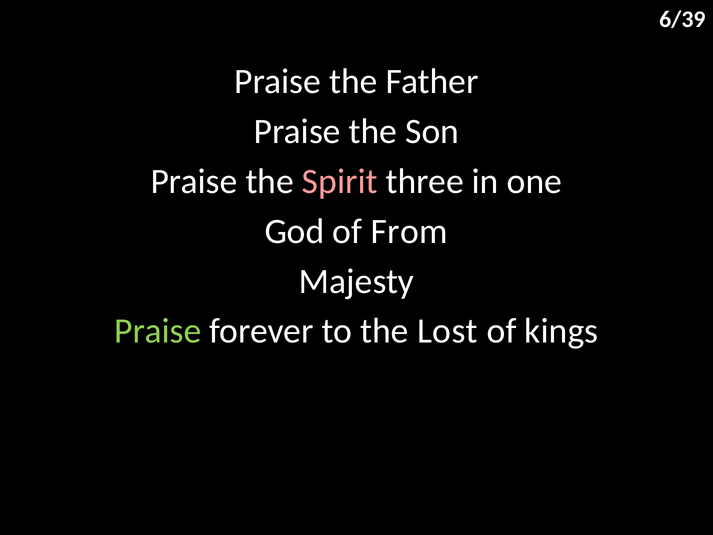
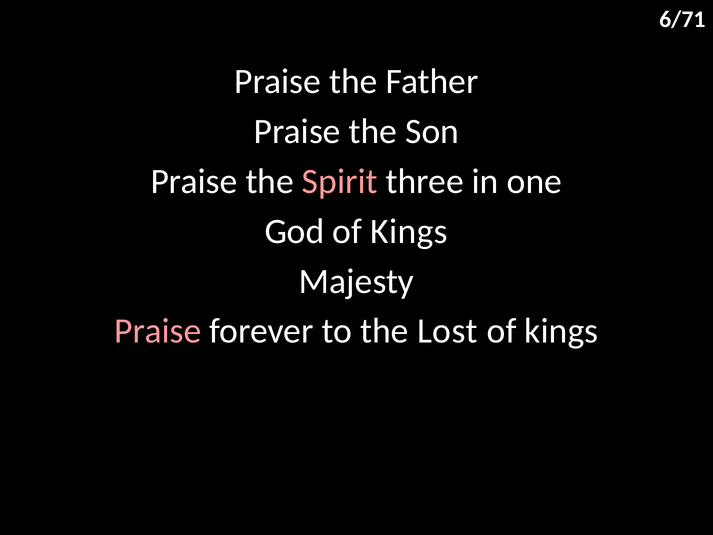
6/39: 6/39 -> 6/71 (682, 19)
God of From: From -> Kings (409, 231)
Praise colour: light green -> pink (158, 331)
